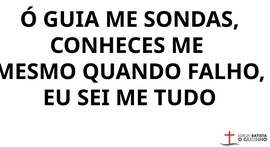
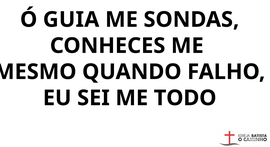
TUDO: TUDO -> TODO (185, 98)
